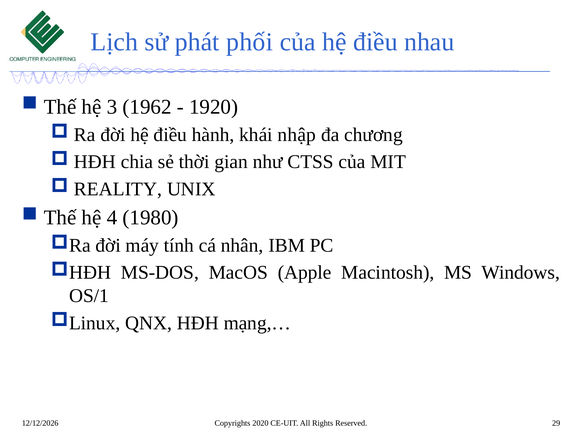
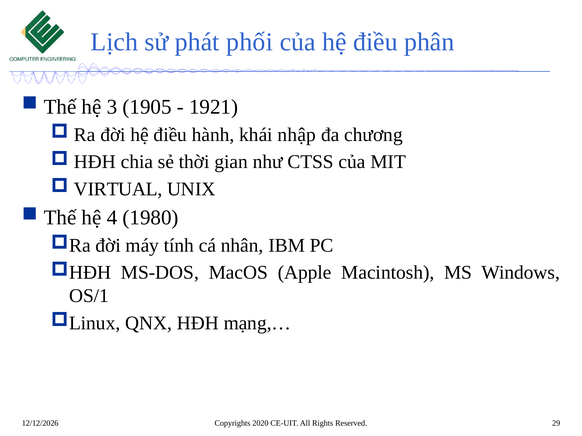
nhau: nhau -> phân (429, 42)
1962: 1962 -> 1905 (147, 107)
1920: 1920 -> 1921 (214, 107)
REALITY: REALITY -> VIRTUAL (118, 189)
